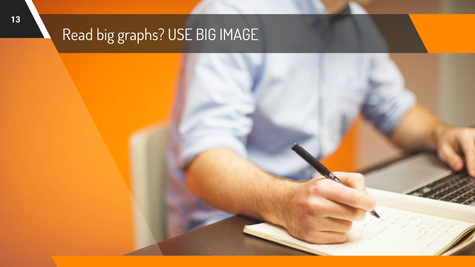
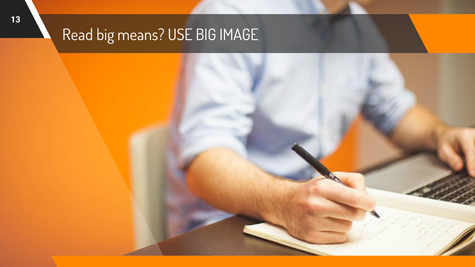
graphs: graphs -> means (141, 35)
